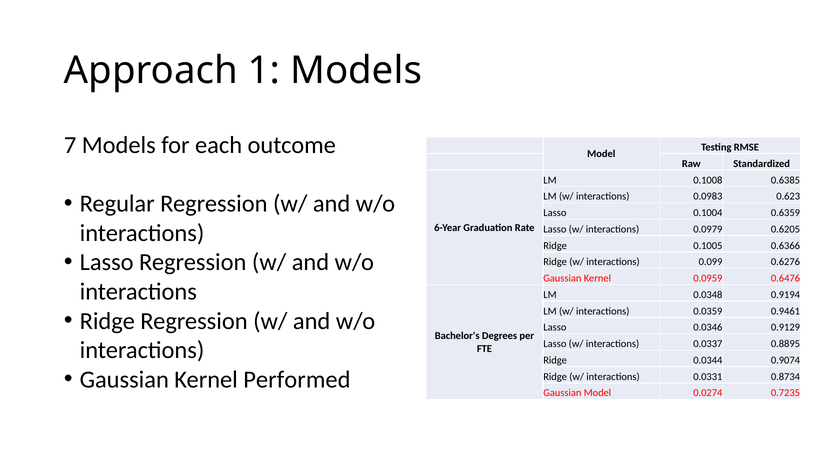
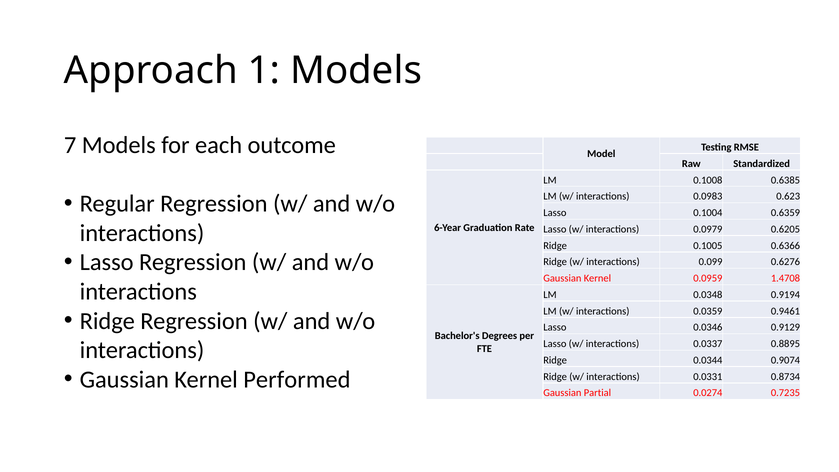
0.6476: 0.6476 -> 1.4708 (785, 278)
Gaussian Model: Model -> Partial (597, 393)
